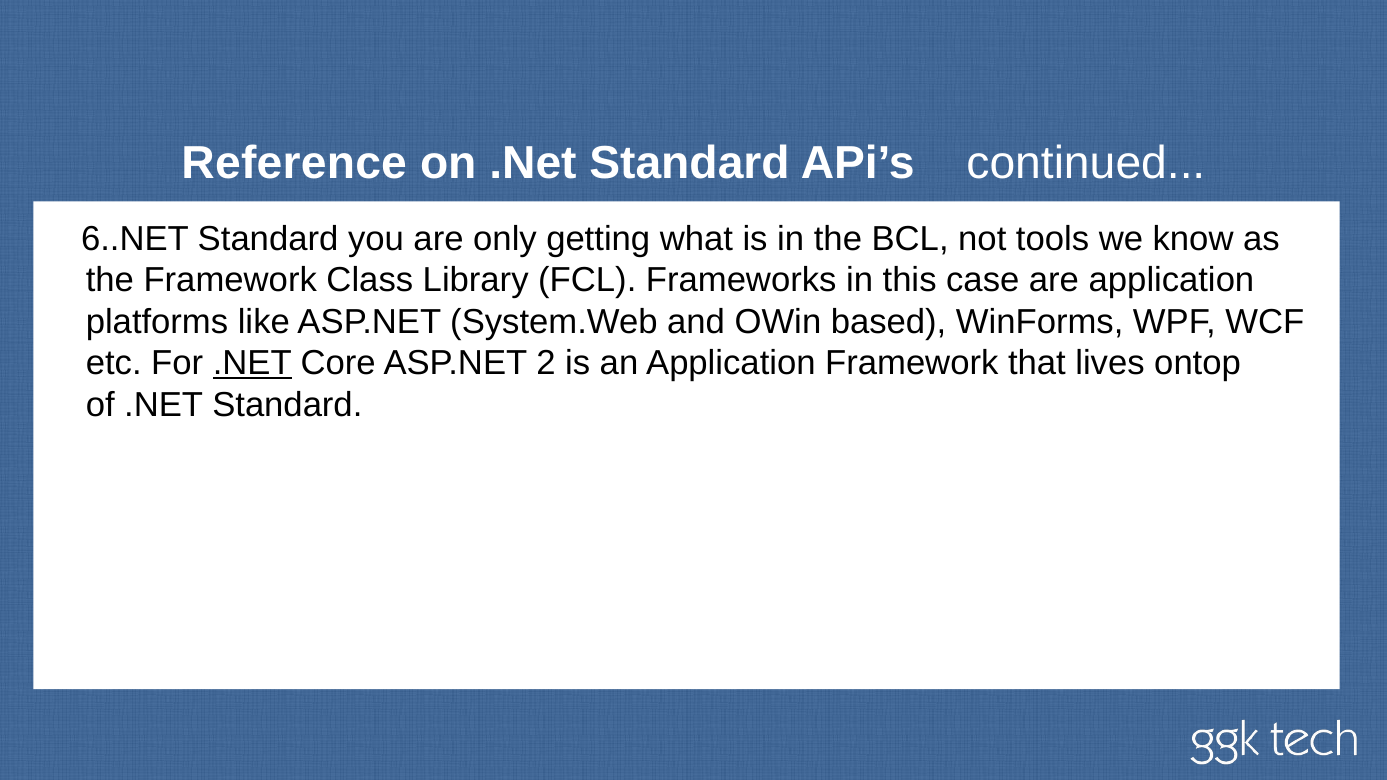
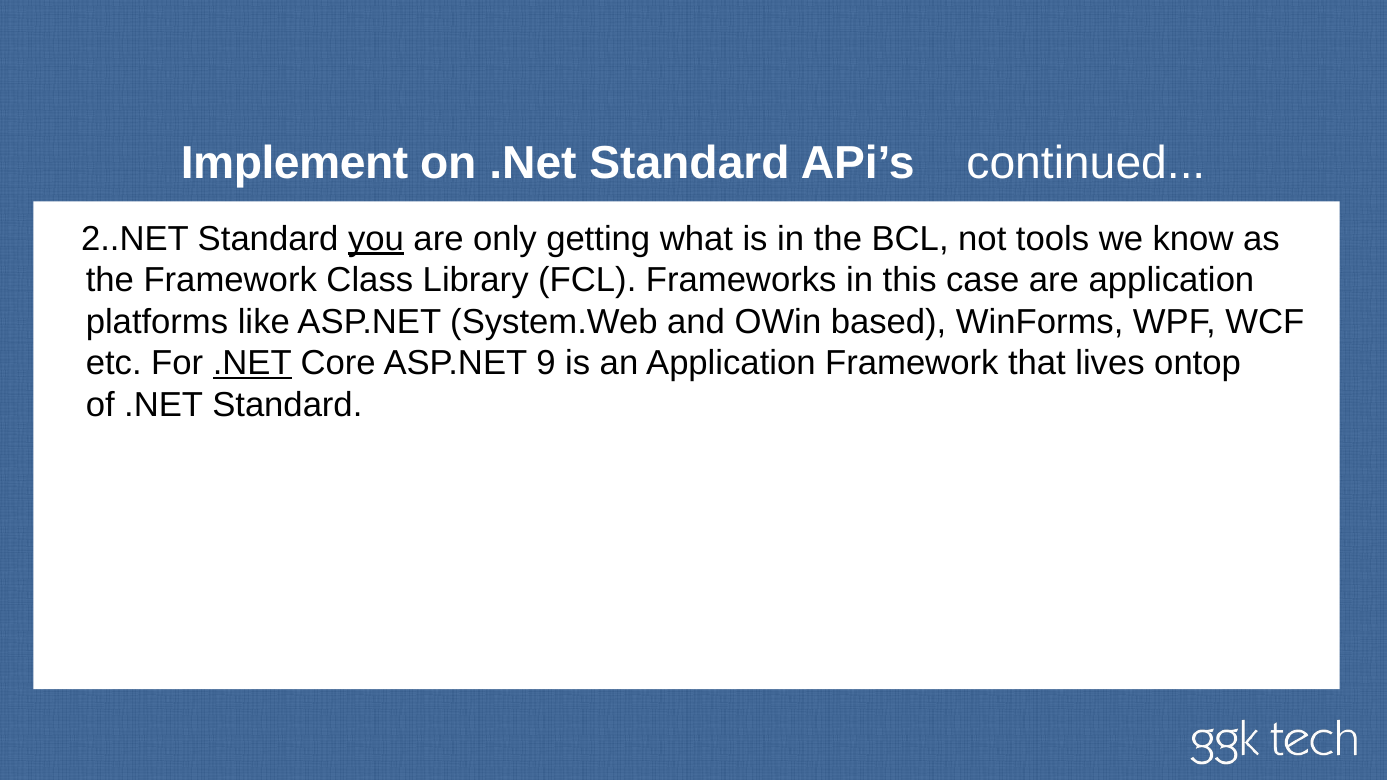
Reference: Reference -> Implement (295, 163)
6..NET: 6..NET -> 2..NET (135, 239)
you underline: none -> present (376, 239)
2: 2 -> 9 (546, 363)
